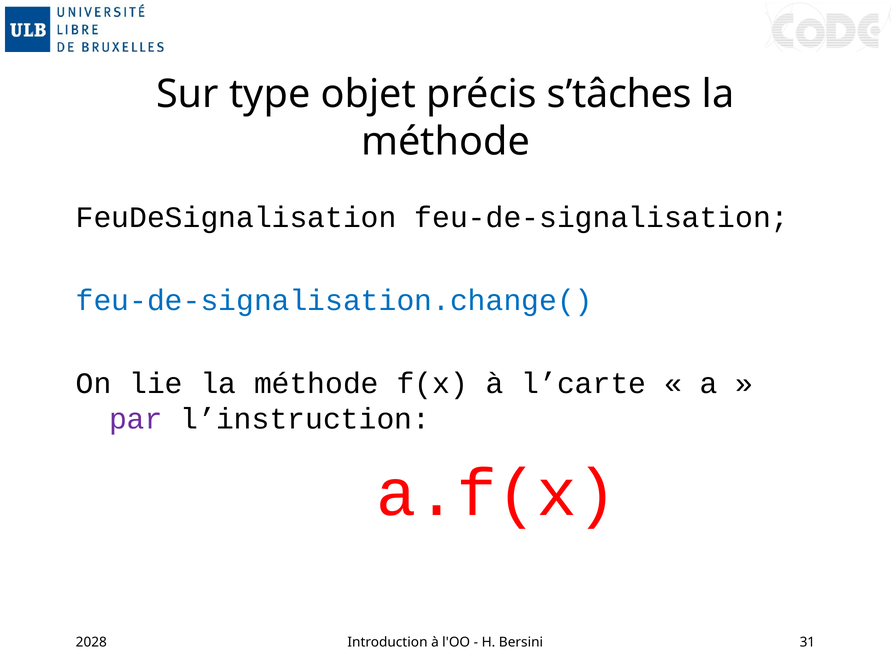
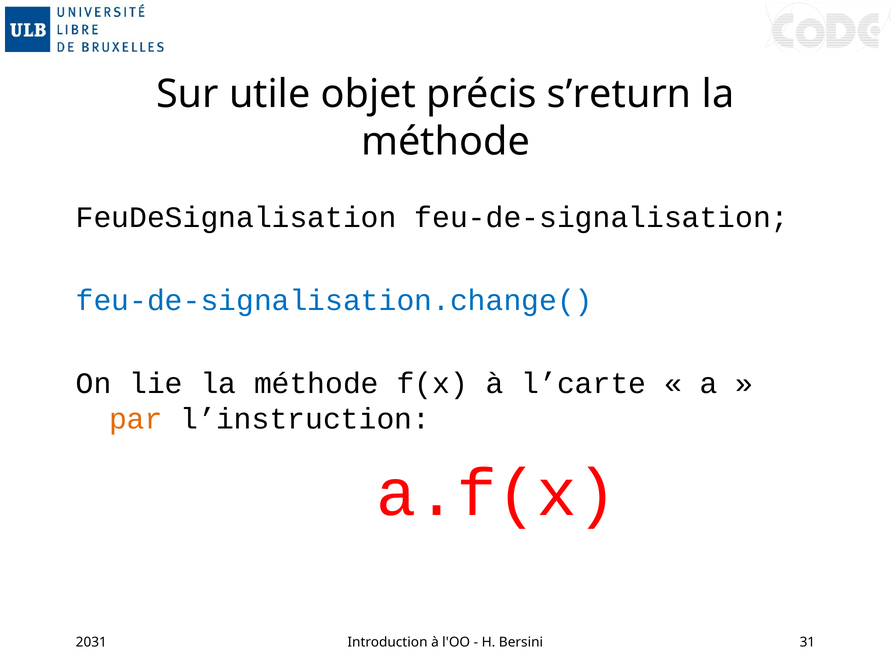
type: type -> utile (270, 94)
s’tâches: s’tâches -> s’return (619, 94)
par colour: purple -> orange (136, 419)
2028: 2028 -> 2031 (91, 642)
